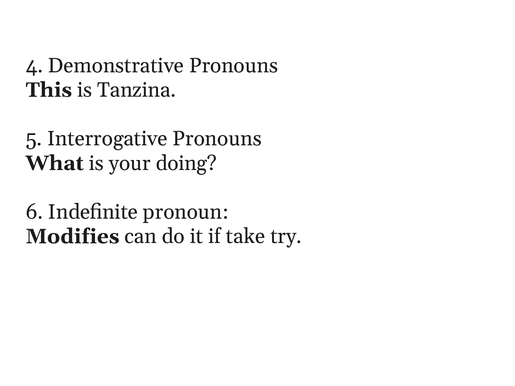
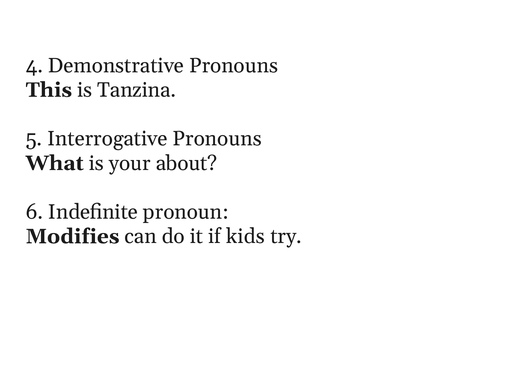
doing: doing -> about (186, 163)
take: take -> kids (246, 237)
